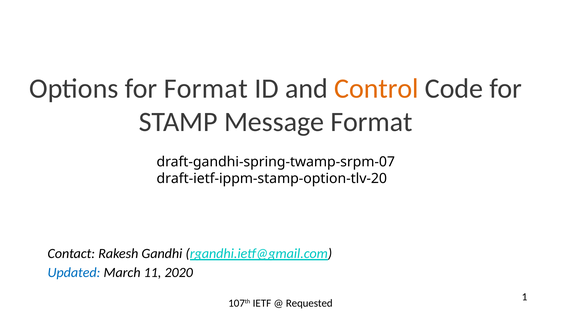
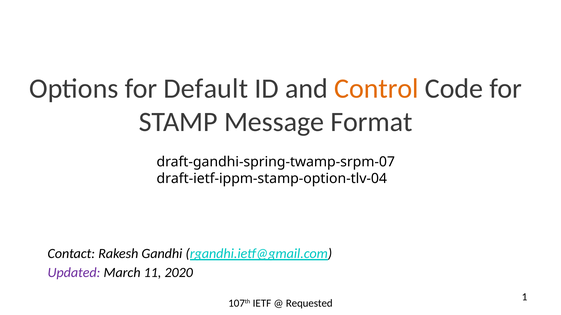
for Format: Format -> Default (206, 89)
draft-ietf-ippm-stamp-option-tlv-20: draft-ietf-ippm-stamp-option-tlv-20 -> draft-ietf-ippm-stamp-option-tlv-04 (272, 179)
Updated colour: blue -> purple (74, 273)
